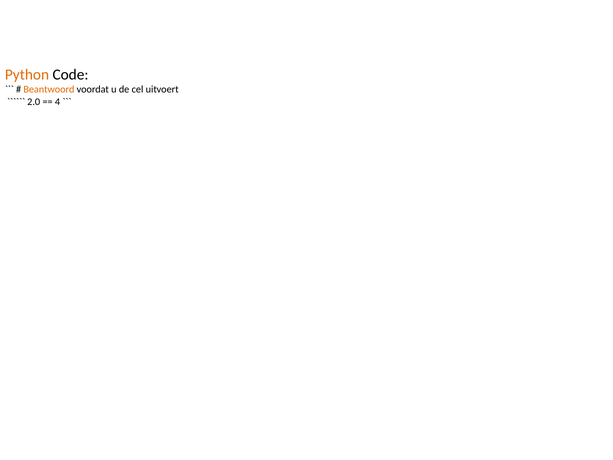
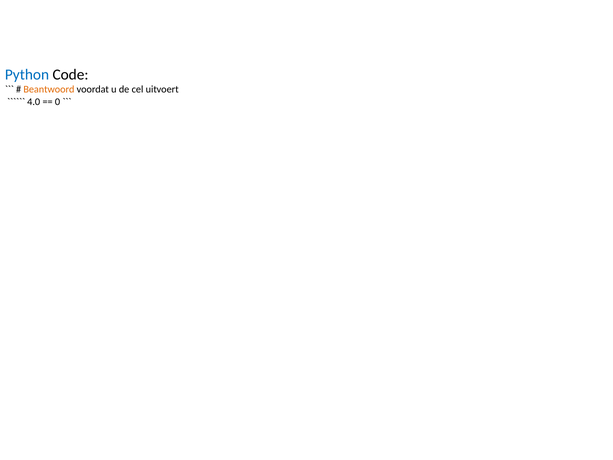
Python colour: orange -> blue (27, 75)
2.0: 2.0 -> 4.0 (34, 102)
4: 4 -> 0 (58, 102)
